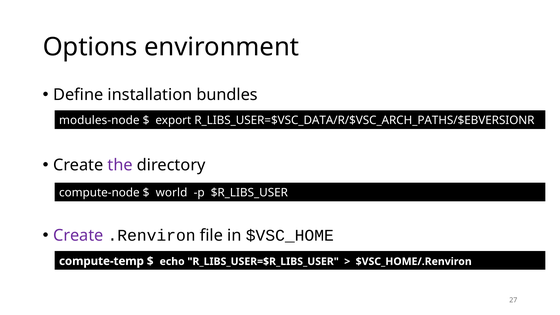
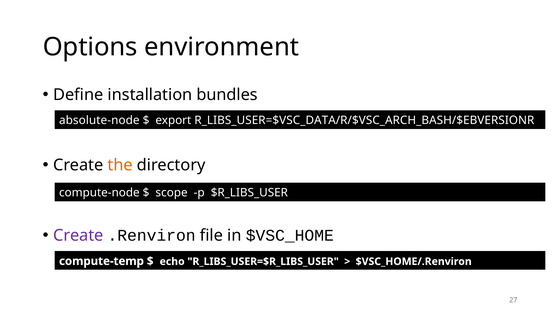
modules-node: modules-node -> absolute-node (99, 120)
R_LIBS_USER=$VSC_DATA/R/$VSC_ARCH_PATHS/$EBVERSIONR: R_LIBS_USER=$VSC_DATA/R/$VSC_ARCH_PATHS/$EBVERSIONR -> R_LIBS_USER=$VSC_DATA/R/$VSC_ARCH_BASH/$EBVERSIONR (364, 120)
the colour: purple -> orange (120, 165)
world: world -> scope (172, 193)
